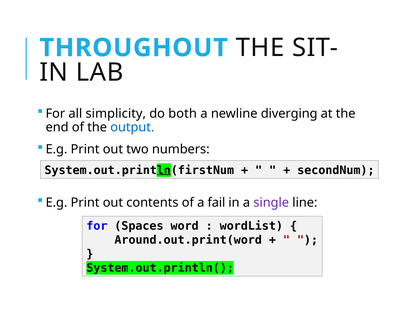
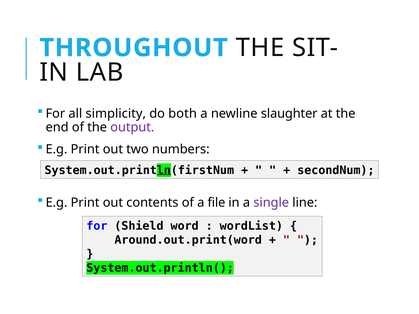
diverging: diverging -> slaughter (289, 114)
output colour: blue -> purple (132, 127)
fail: fail -> file (216, 203)
Spaces: Spaces -> Shield (139, 226)
